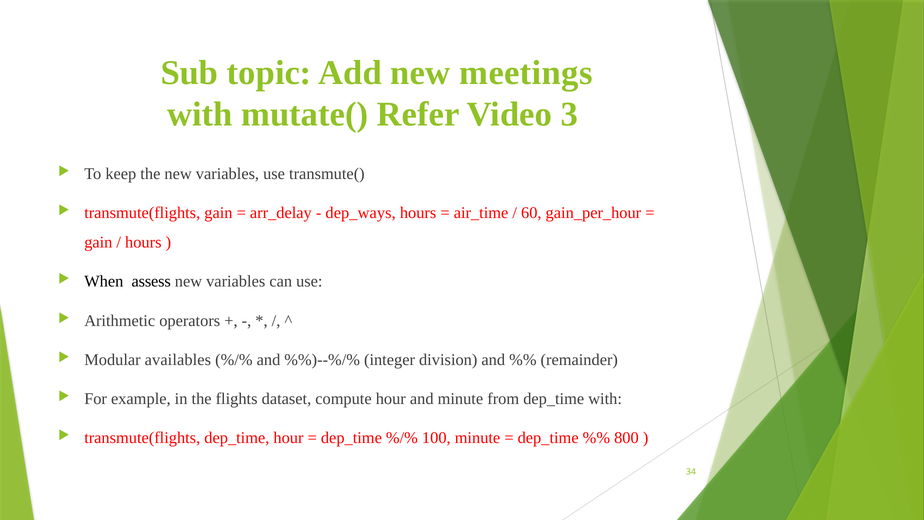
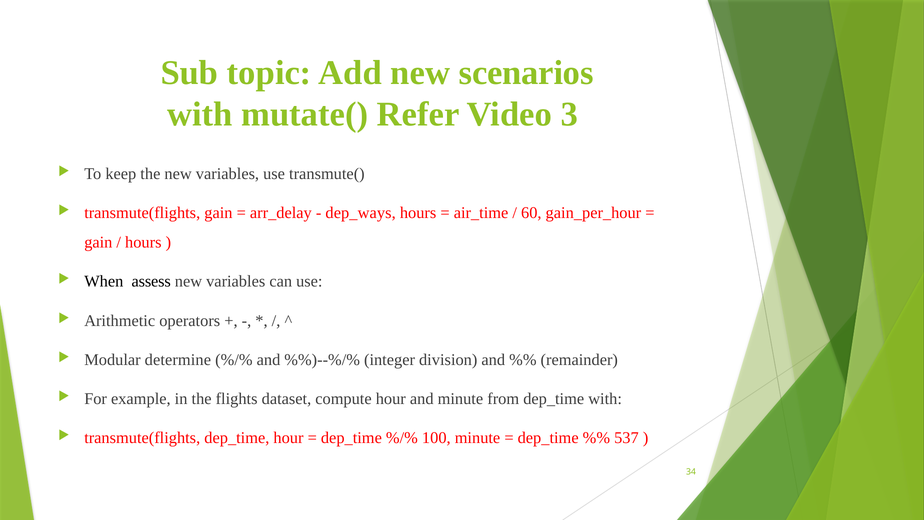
meetings: meetings -> scenarios (526, 73)
availables: availables -> determine (178, 360)
800: 800 -> 537 (626, 438)
